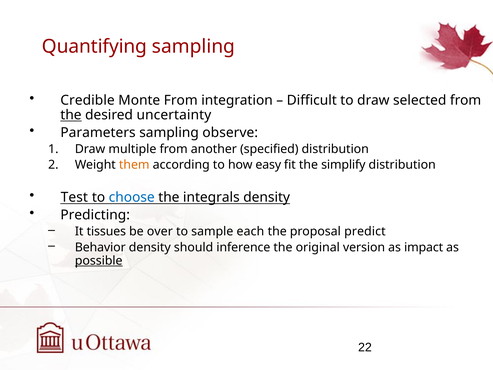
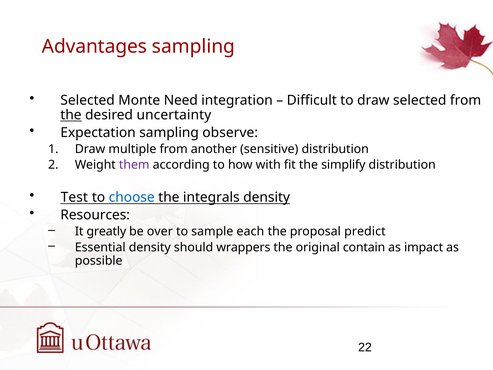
Quantifying: Quantifying -> Advantages (94, 47)
Credible: Credible -> Selected (88, 100)
Monte From: From -> Need (181, 100)
Parameters: Parameters -> Expectation (98, 132)
specified: specified -> sensitive (269, 149)
them colour: orange -> purple (134, 165)
easy: easy -> with (268, 165)
Predicting: Predicting -> Resources (95, 215)
tissues: tissues -> greatly (106, 231)
Behavior: Behavior -> Essential (100, 247)
inference: inference -> wrappers (243, 247)
version: version -> contain (364, 247)
possible underline: present -> none (99, 260)
